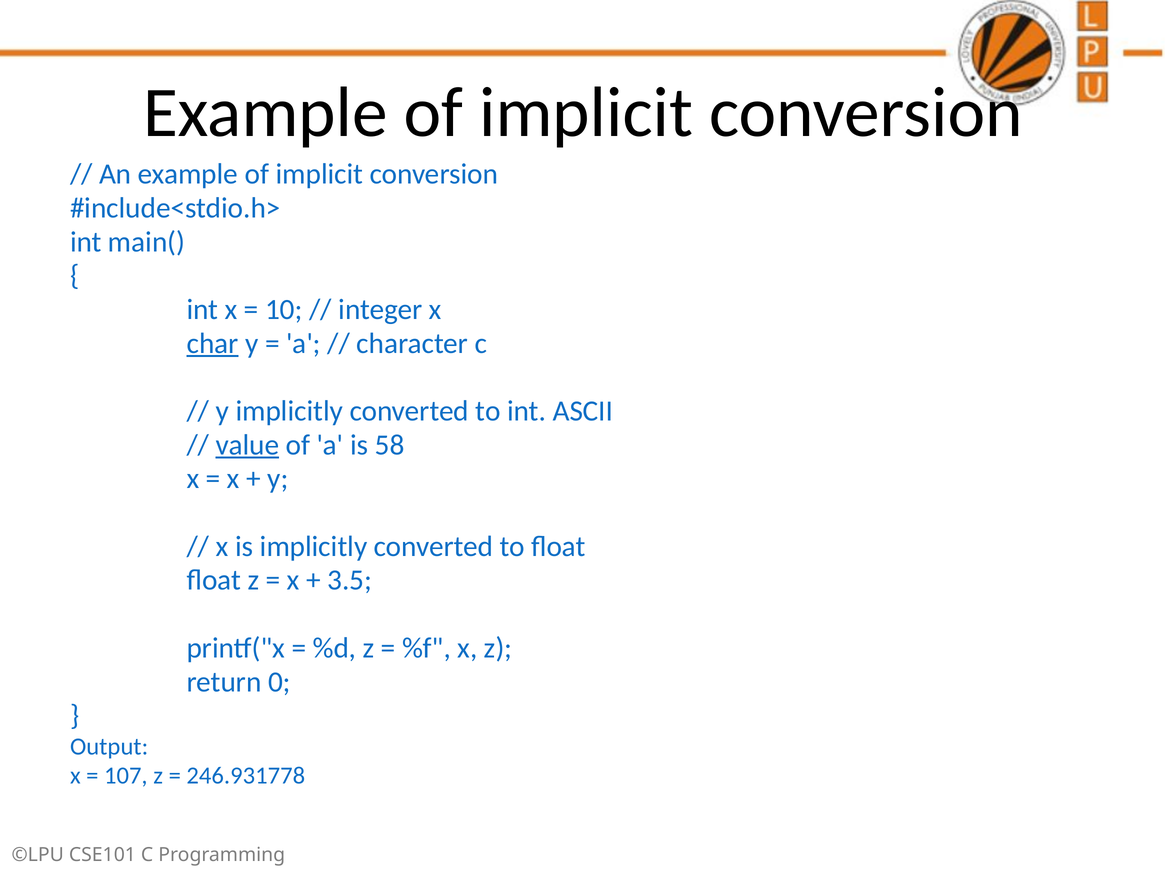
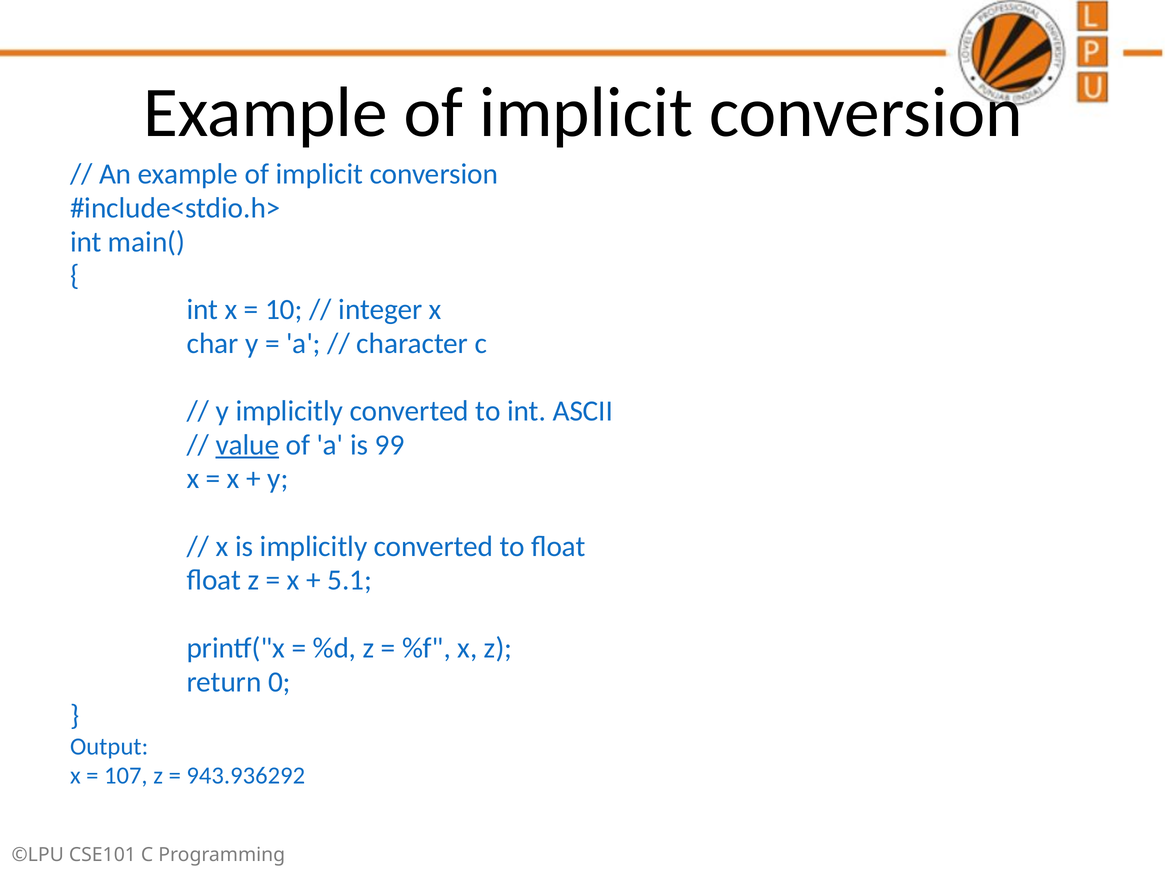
char underline: present -> none (213, 343)
58: 58 -> 99 (390, 445)
3.5: 3.5 -> 5.1 (350, 580)
246.931778: 246.931778 -> 943.936292 (246, 776)
